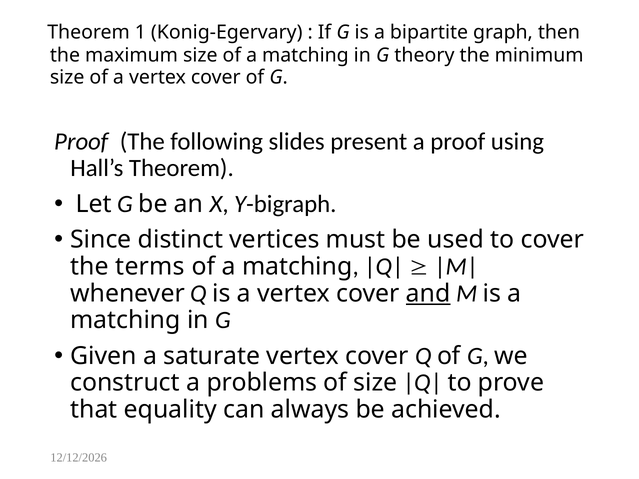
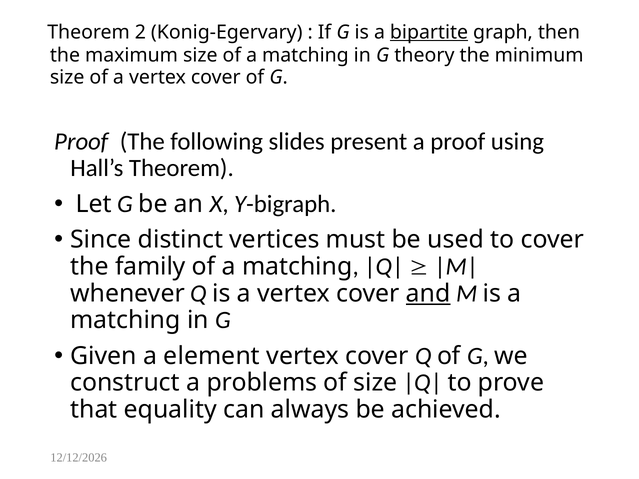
1: 1 -> 2 (140, 32)
bipartite underline: none -> present (429, 32)
terms: terms -> family (150, 267)
saturate: saturate -> element (212, 356)
